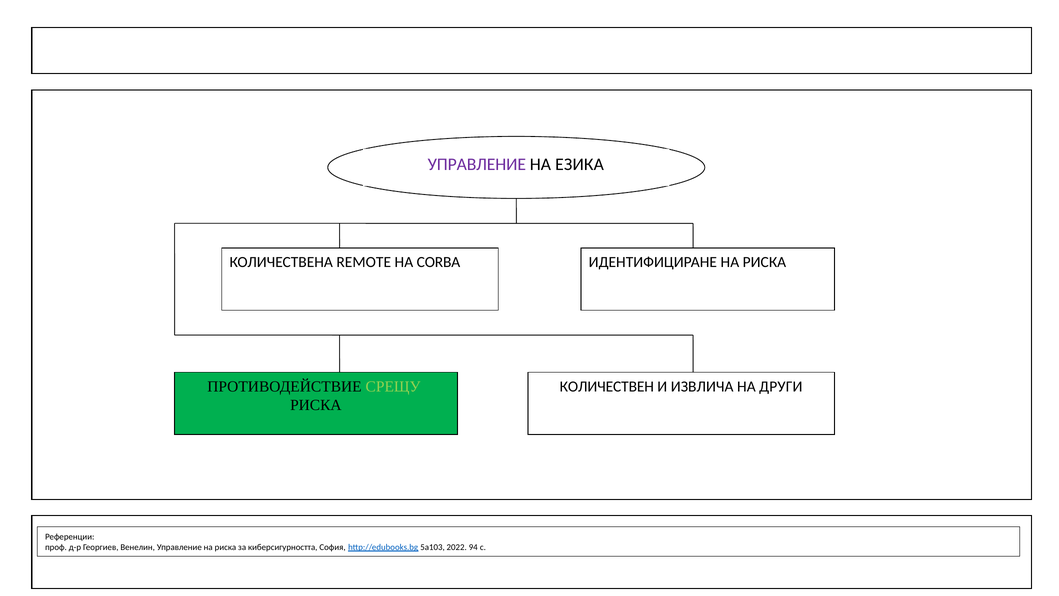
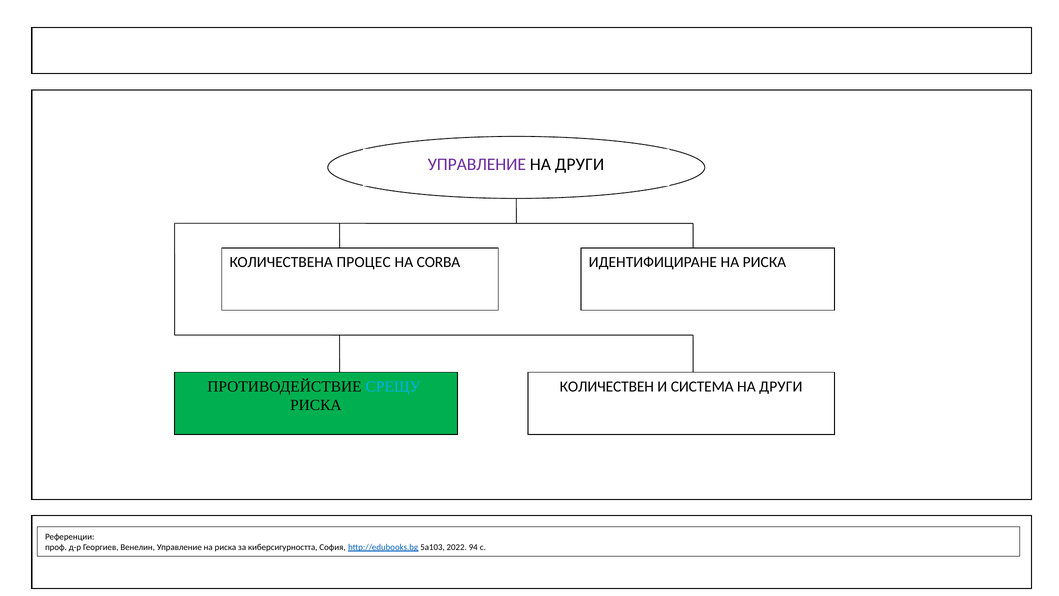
ЕЗИКА: ЕЗИКА -> ДРУГИ (580, 164)
REMOTE: REMOTE -> ПРОЦЕС (364, 262)
СРЕЩУ colour: light green -> light blue (393, 386)
ИЗВЛИЧА: ИЗВЛИЧА -> СИСТЕМА (702, 386)
